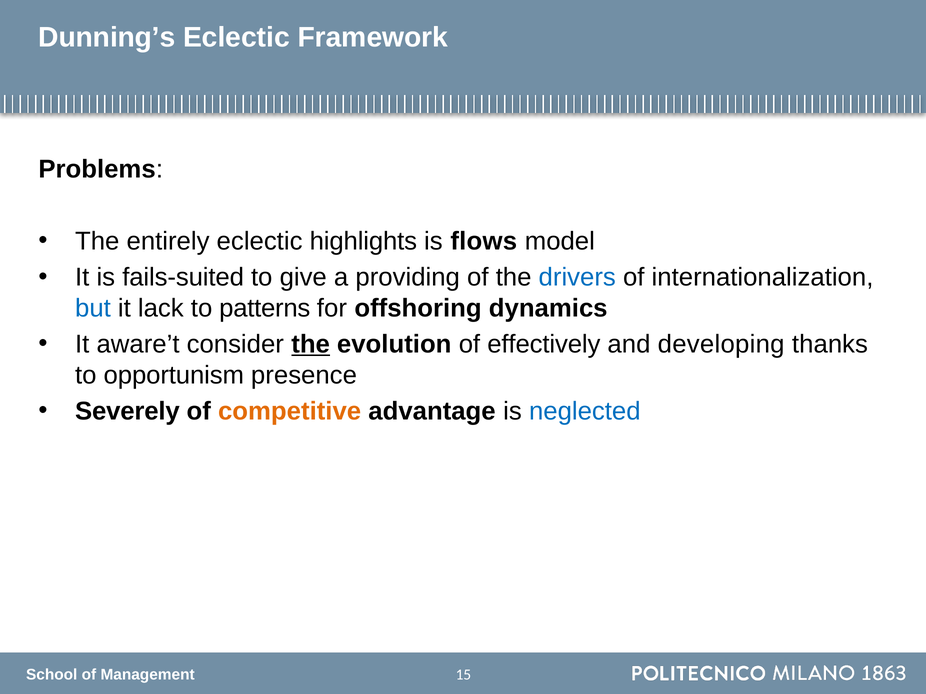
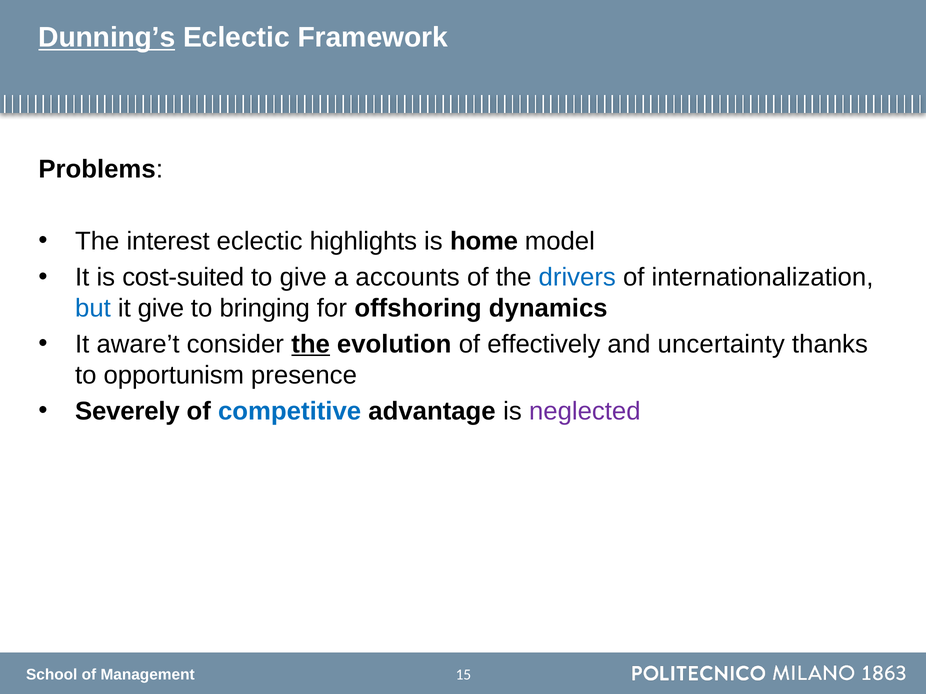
Dunning’s underline: none -> present (107, 38)
entirely: entirely -> interest (168, 242)
flows: flows -> home (484, 242)
fails-suited: fails-suited -> cost-suited (183, 278)
providing: providing -> accounts (408, 278)
it lack: lack -> give (161, 309)
patterns: patterns -> bringing (265, 309)
developing: developing -> uncertainty (721, 345)
competitive colour: orange -> blue (290, 412)
neglected colour: blue -> purple (585, 412)
